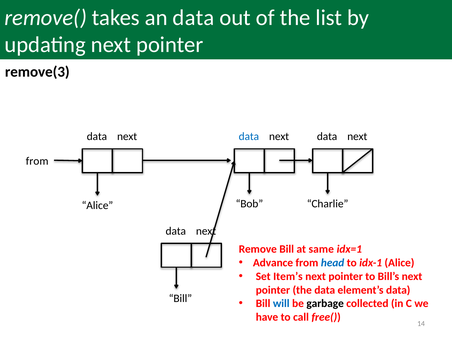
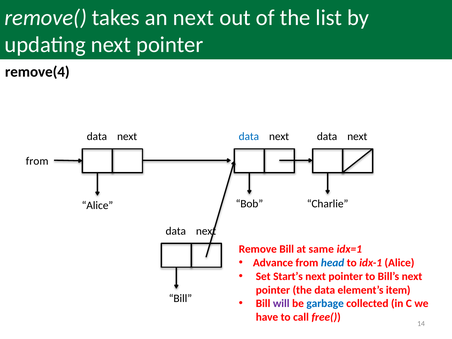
an data: data -> next (193, 18)
remove(3: remove(3 -> remove(4 (37, 72)
Item’s: Item’s -> Start’s (288, 276)
element’s data: data -> item (398, 290)
will colour: blue -> purple (281, 304)
garbage colour: black -> blue (325, 304)
